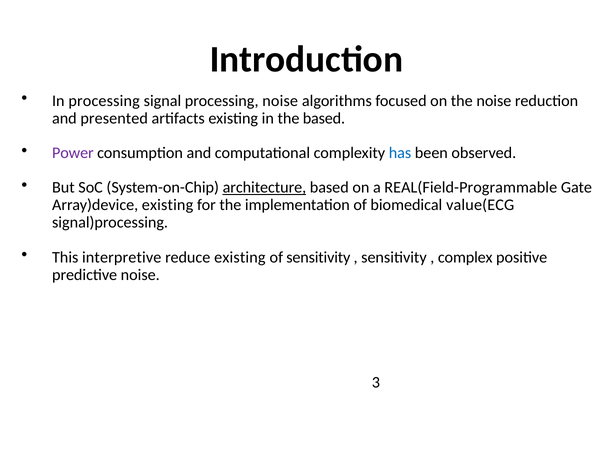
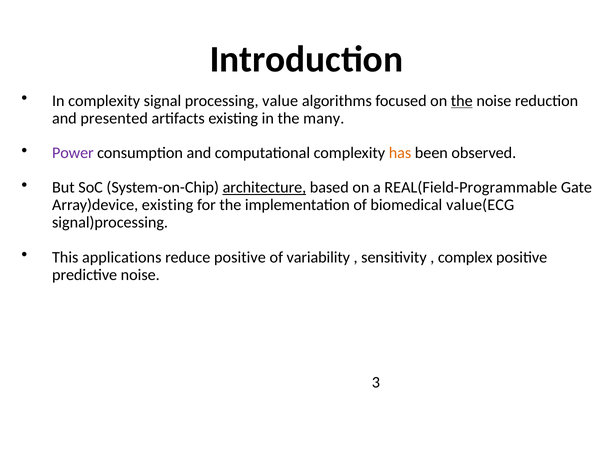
In processing: processing -> complexity (104, 101)
processing noise: noise -> value (280, 101)
the underline: none -> present (462, 101)
the based: based -> many (324, 118)
has colour: blue -> orange (400, 153)
interpretive: interpretive -> applications (122, 257)
reduce existing: existing -> positive (240, 257)
of sensitivity: sensitivity -> variability (318, 257)
